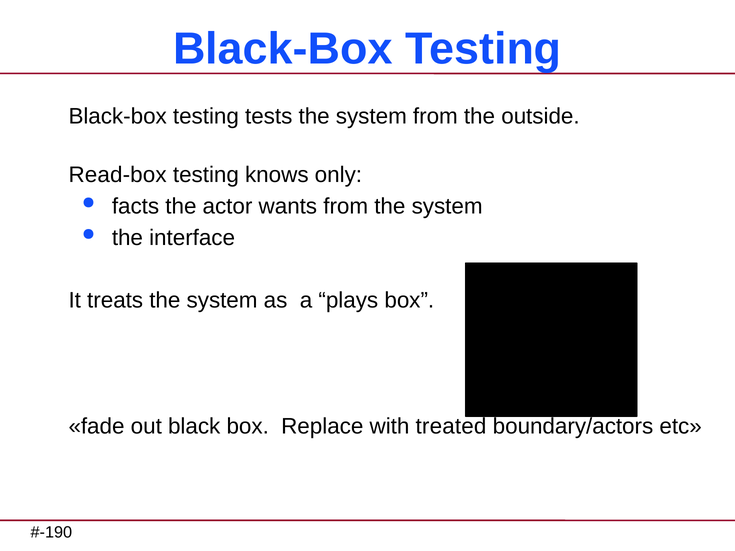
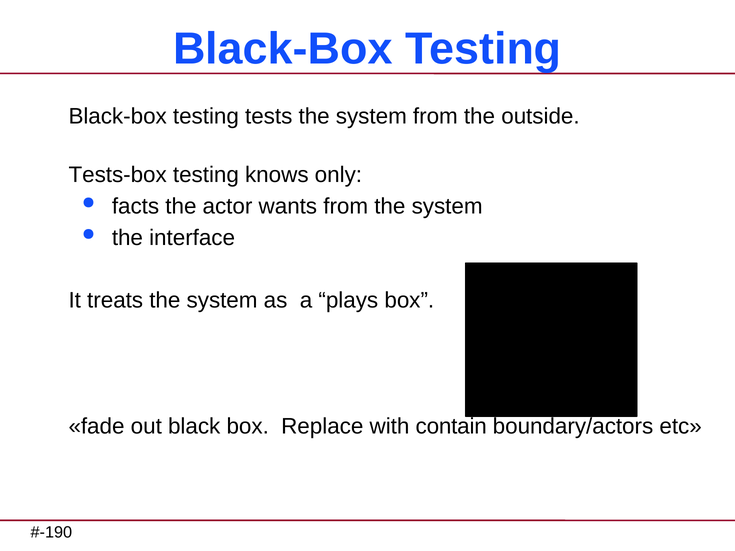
Read-box: Read-box -> Tests-box (118, 175)
treated: treated -> contain (451, 426)
